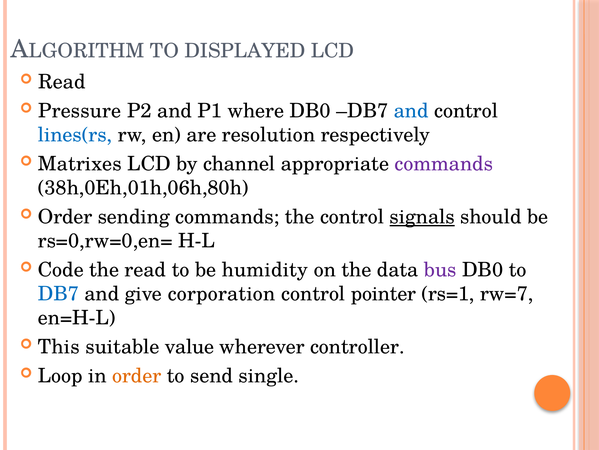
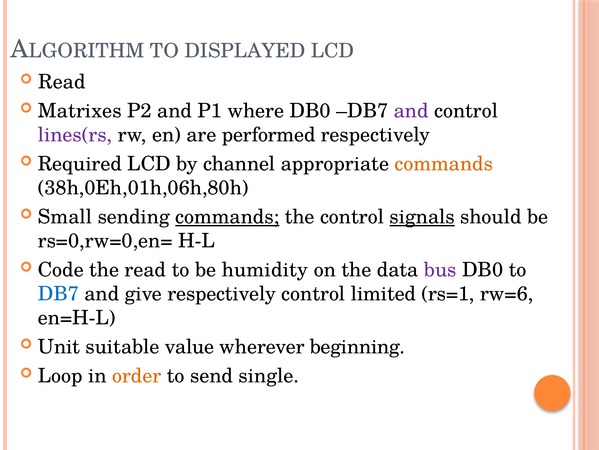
Pressure: Pressure -> Matrixes (80, 111)
and colour: blue -> purple (411, 111)
lines(rs colour: blue -> purple (75, 135)
resolution: resolution -> performed (269, 135)
Matrixes: Matrixes -> Required (80, 164)
commands colour: purple -> orange (444, 164)
Order: Order -> Small (65, 217)
commands underline: none -> present (227, 217)
give corporation: corporation -> respectively (222, 294)
pointer: pointer -> limited (383, 294)
rw=7: rw=7 -> rw=6 (507, 294)
This: This -> Unit (59, 346)
controller: controller -> beginning (357, 346)
